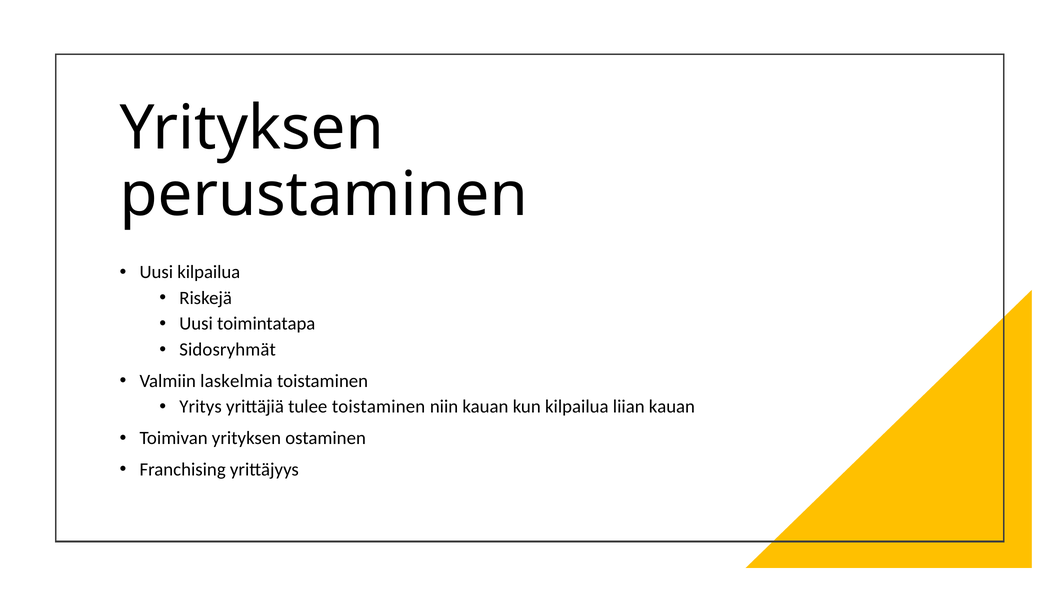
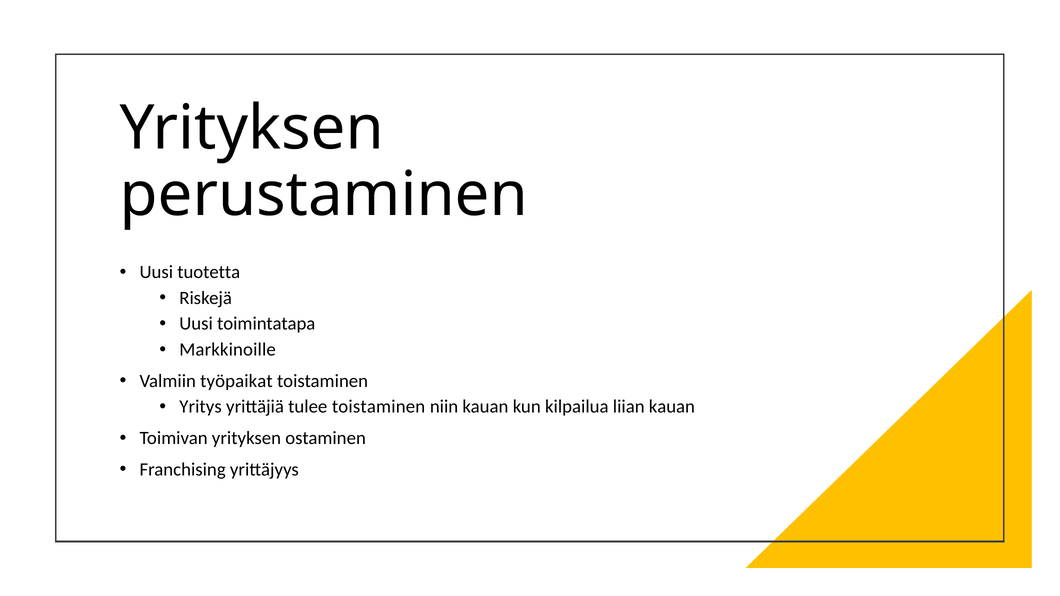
Uusi kilpailua: kilpailua -> tuotetta (209, 272)
Sidosryhmät: Sidosryhmät -> Markkinoille (228, 350)
laskelmia: laskelmia -> työpaikat (236, 381)
